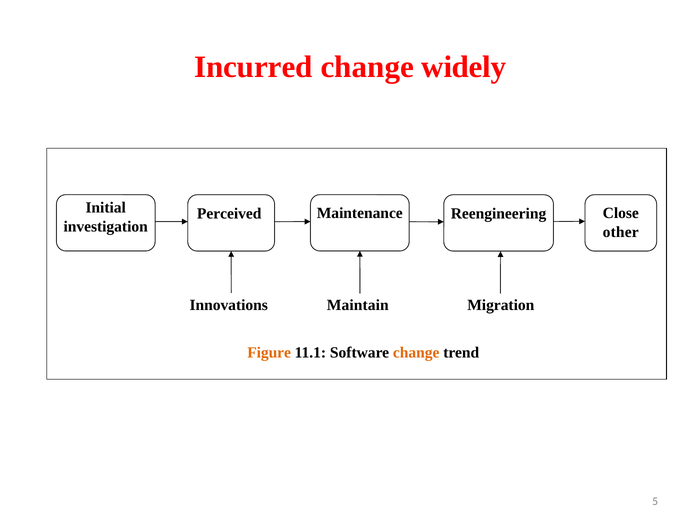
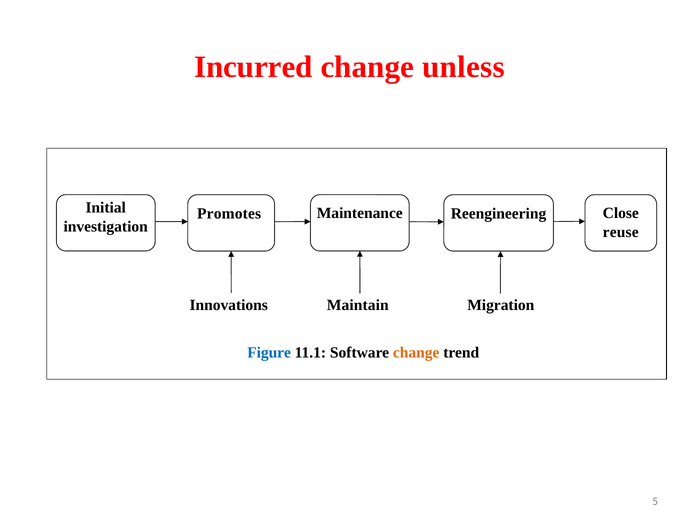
widely: widely -> unless (464, 67)
Perceived: Perceived -> Promotes (229, 213)
other: other -> reuse (621, 232)
Figure colour: orange -> blue (269, 353)
